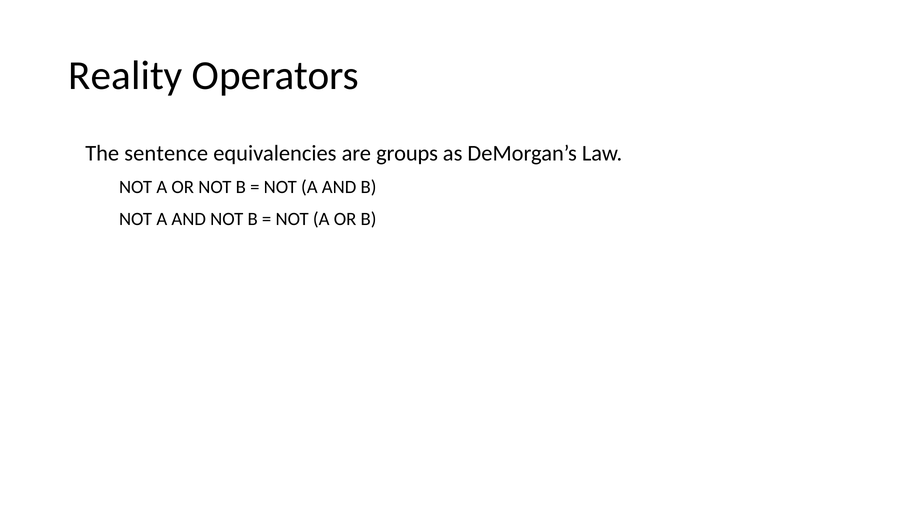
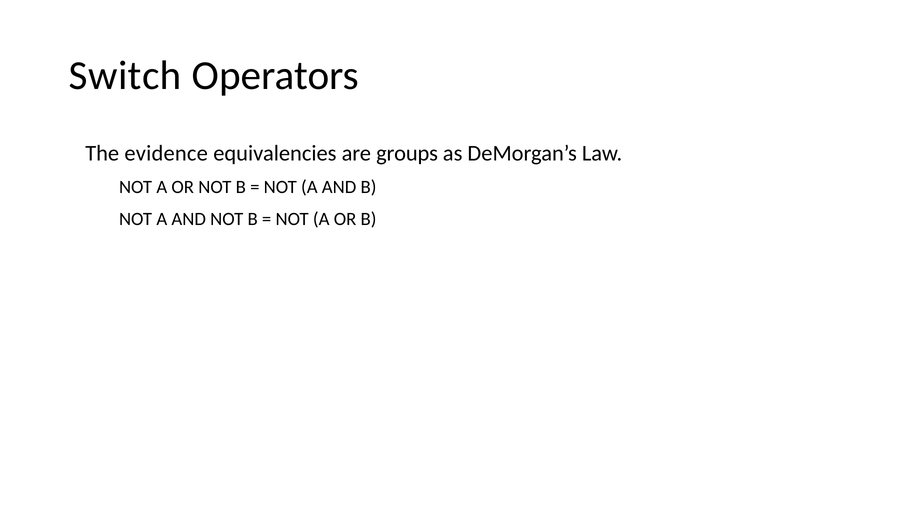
Reality: Reality -> Switch (125, 76)
sentence: sentence -> evidence (166, 153)
